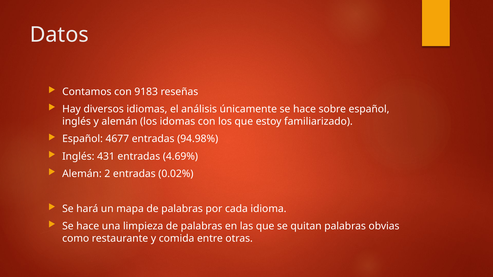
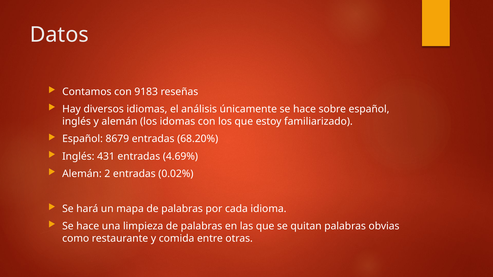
4677: 4677 -> 8679 (117, 139)
94.98%: 94.98% -> 68.20% (198, 139)
